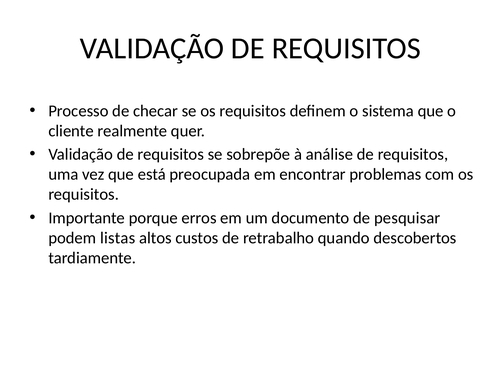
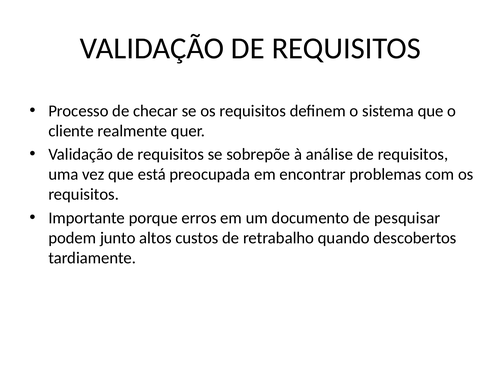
listas: listas -> junto (118, 238)
